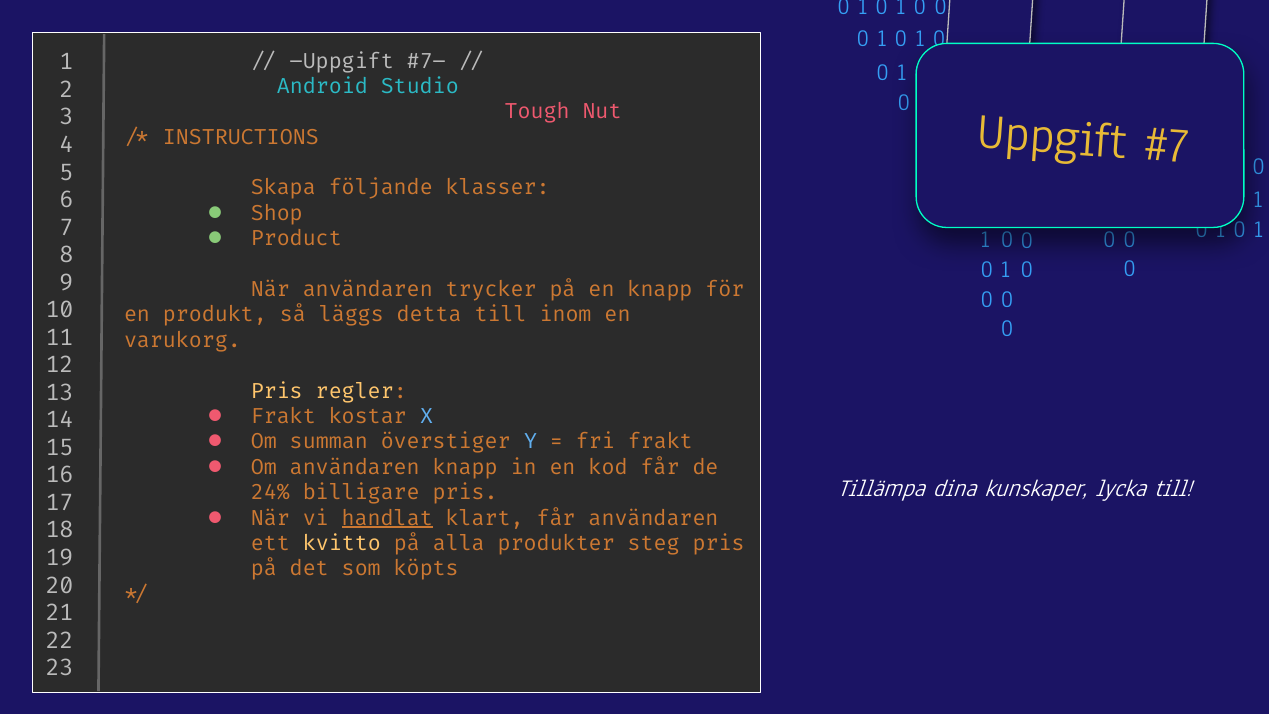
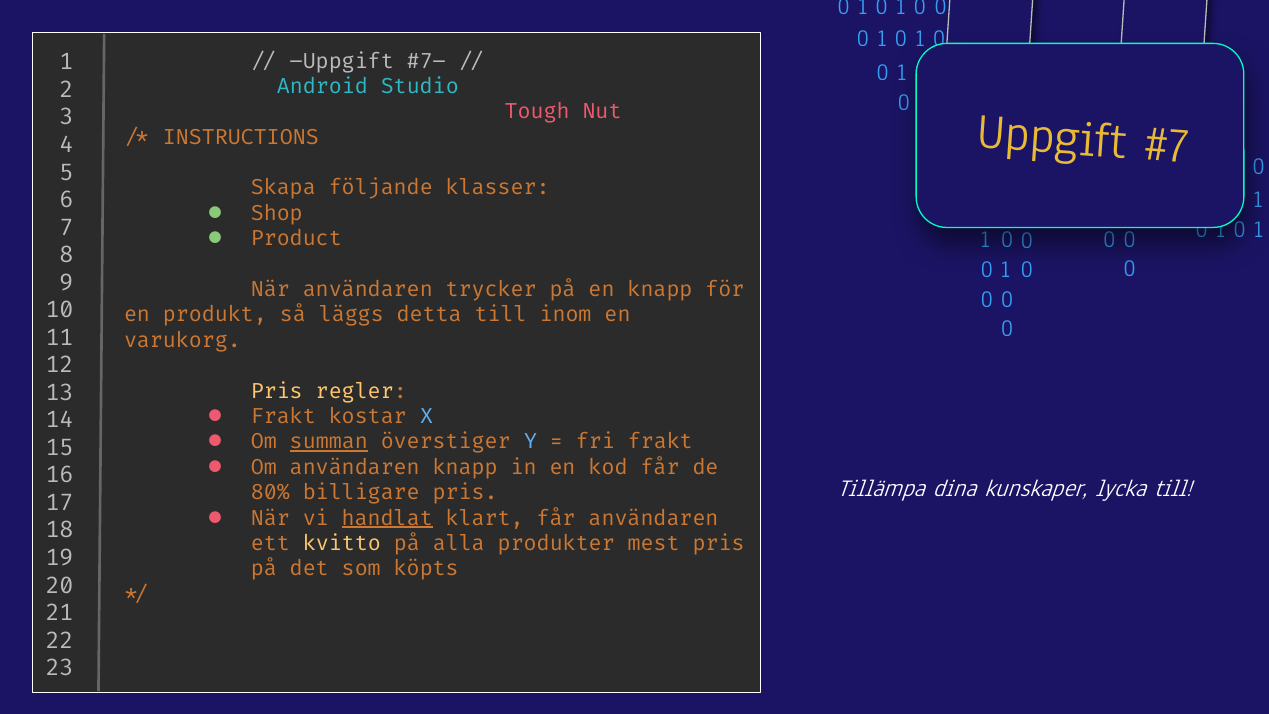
summan underline: none -> present (329, 442)
24%: 24% -> 80% (270, 493)
steg: steg -> mest (654, 543)
